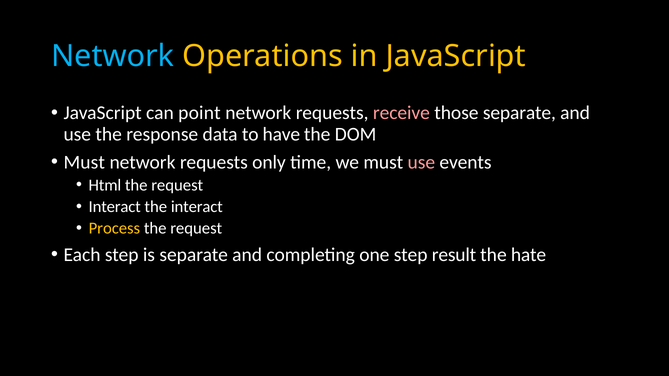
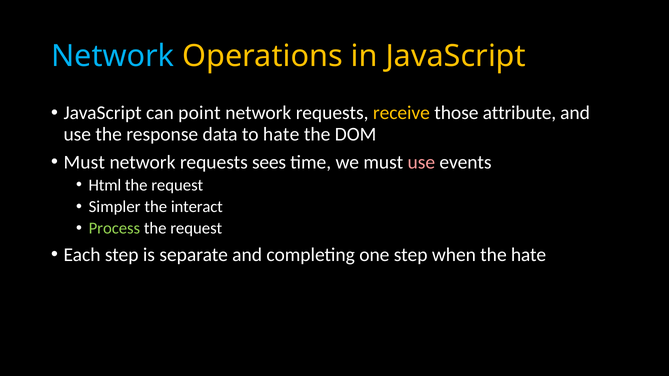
receive colour: pink -> yellow (401, 113)
those separate: separate -> attribute (519, 113)
to have: have -> hate (281, 134)
only: only -> sees (269, 162)
Interact: Interact -> Simpler (115, 207)
Process colour: yellow -> light green (114, 228)
result: result -> when (454, 255)
